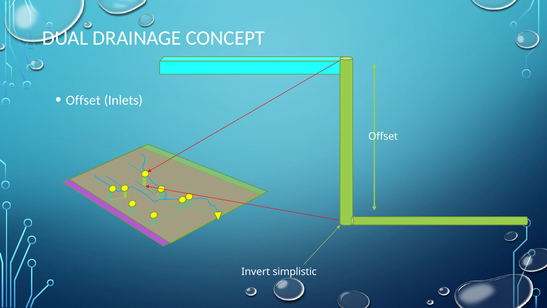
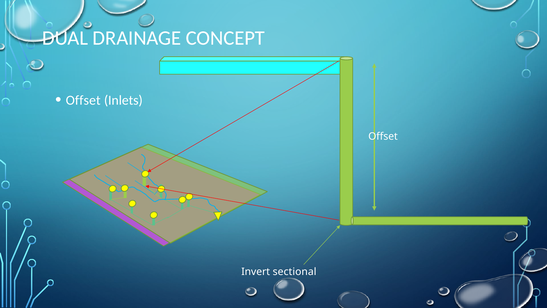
simplistic: simplistic -> sectional (295, 272)
